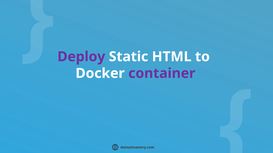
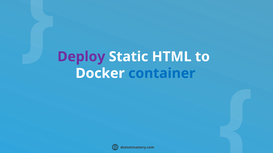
container colour: purple -> blue (162, 74)
